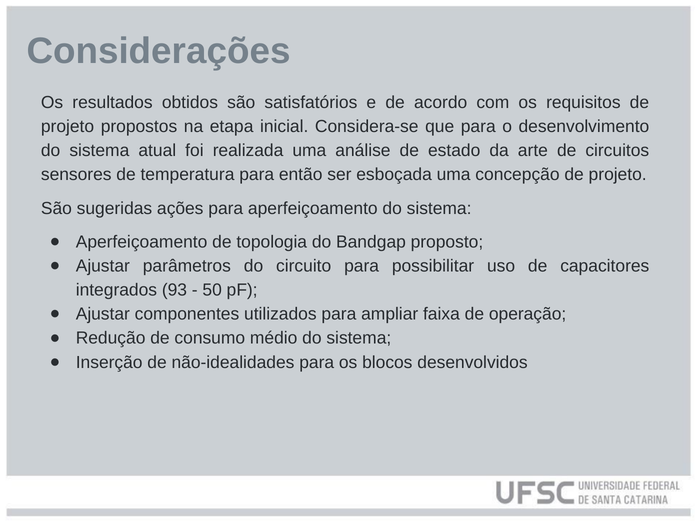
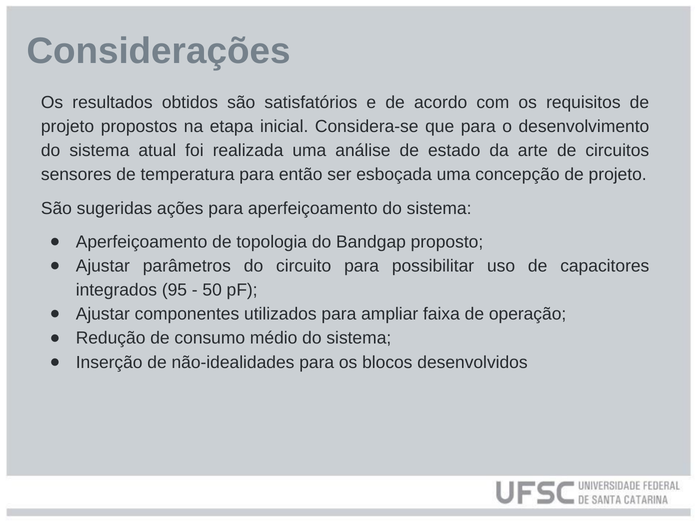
93: 93 -> 95 (174, 290)
